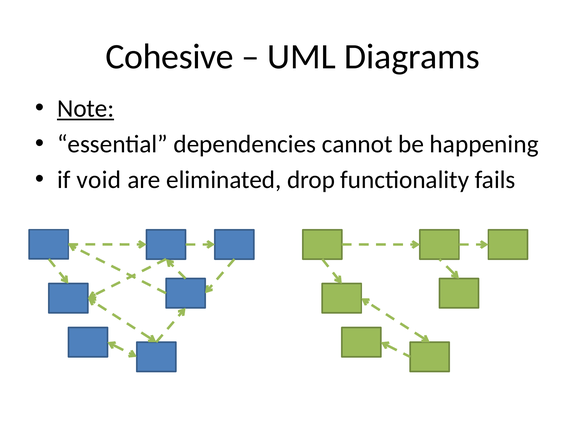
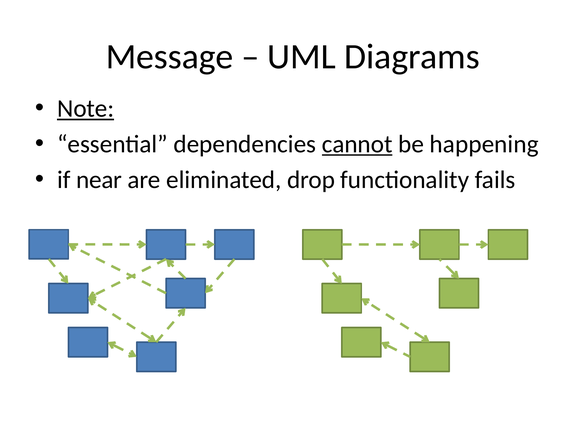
Cohesive: Cohesive -> Message (170, 57)
cannot underline: none -> present (357, 144)
void: void -> near (99, 180)
